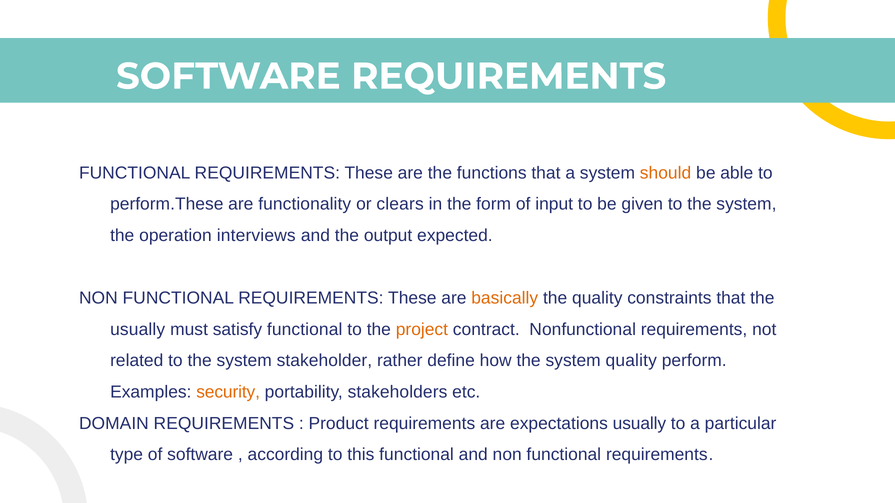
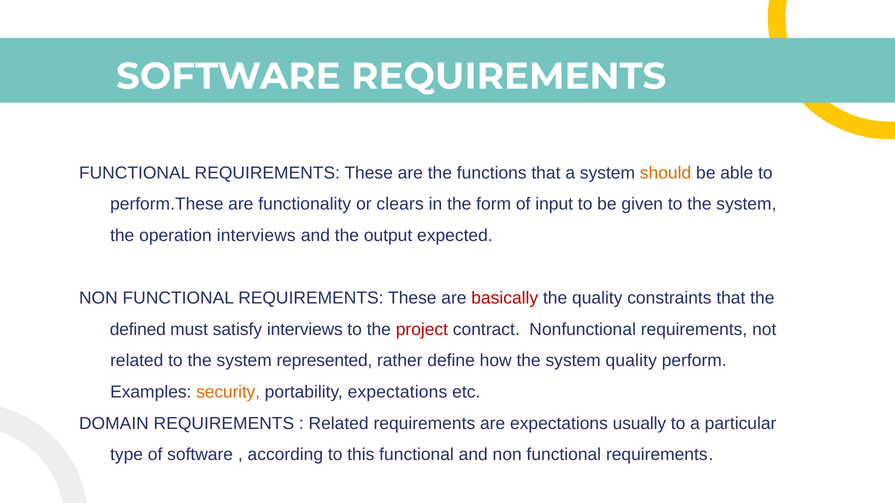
basically colour: orange -> red (505, 298)
usually: usually -> defined (138, 330)
satisfy functional: functional -> interviews (305, 330)
project colour: orange -> red (422, 330)
stakeholder: stakeholder -> represented (325, 361)
portability stakeholders: stakeholders -> expectations (397, 392)
Product: Product -> Related (339, 424)
